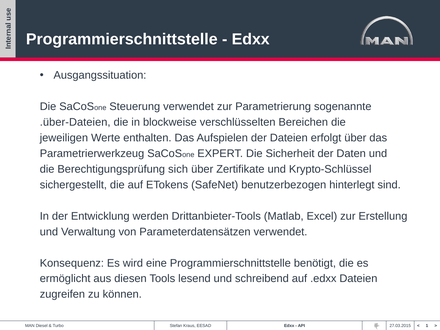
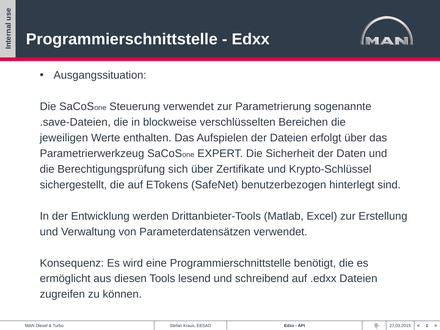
.über-Dateien: .über-Dateien -> .save-Dateien (75, 122)
